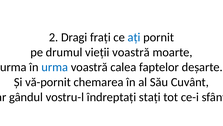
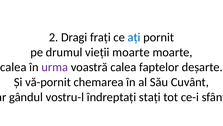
vieții voastră: voastră -> moarte (131, 52)
urma: urma -> calea (13, 67)
urma colour: blue -> purple (55, 67)
